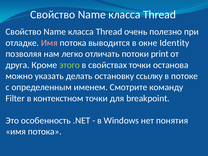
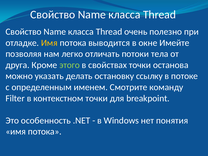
Имя colour: pink -> yellow (49, 43)
Identity: Identity -> Имейте (174, 43)
print: print -> тела (160, 54)
